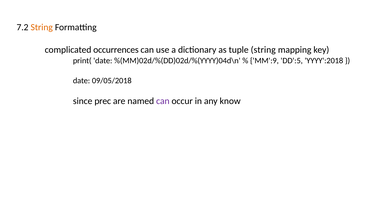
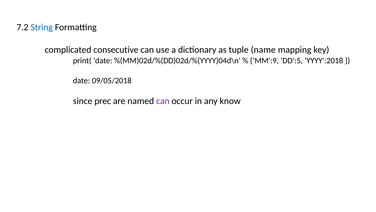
String colour: orange -> blue (42, 27)
occurrences: occurrences -> consecutive (116, 50)
tuple string: string -> name (263, 50)
